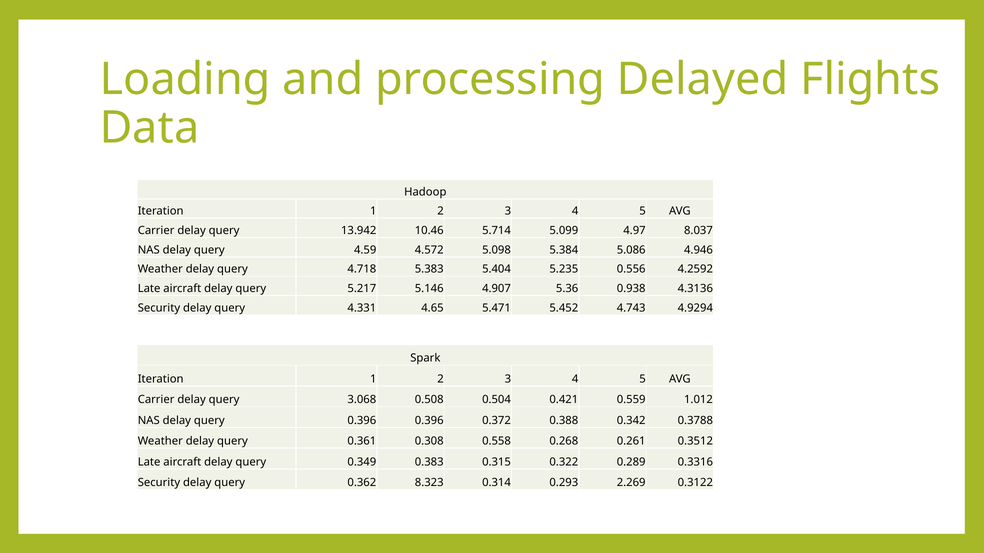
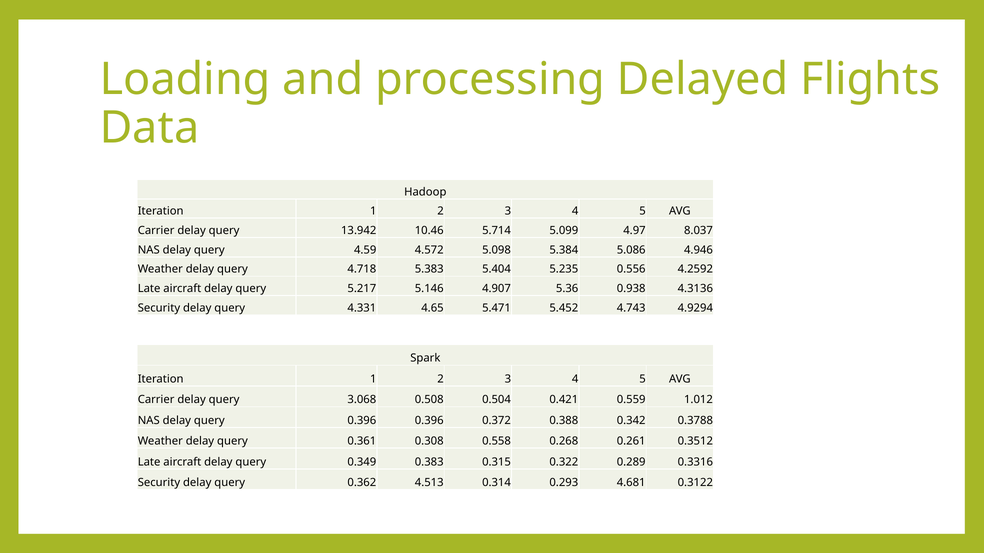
8.323: 8.323 -> 4.513 (429, 483)
2.269: 2.269 -> 4.681 (631, 483)
